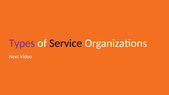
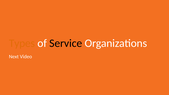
Types colour: purple -> orange (22, 43)
